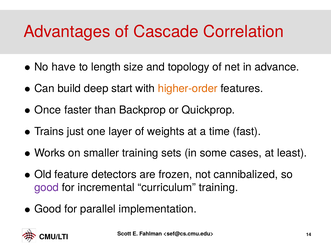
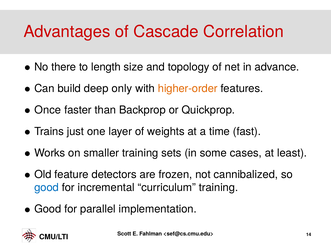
have: have -> there (64, 67)
start: start -> only (122, 88)
good colour: purple -> blue (47, 188)
